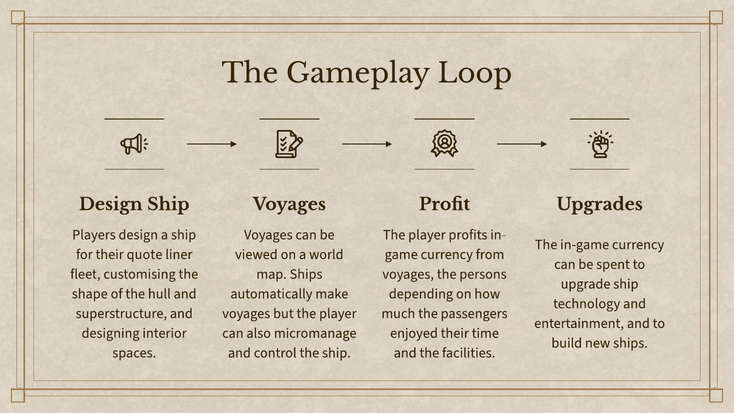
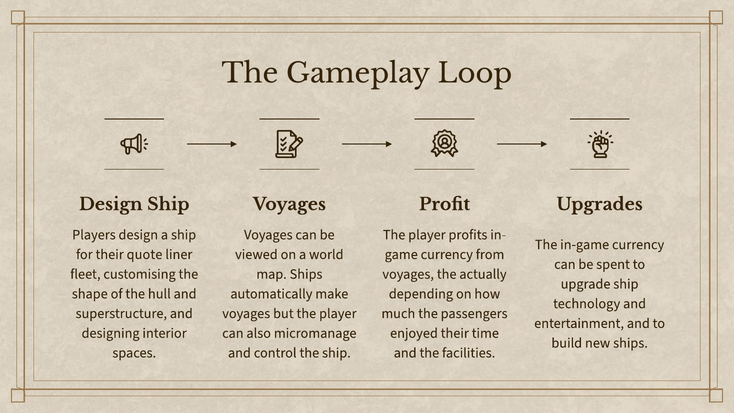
persons: persons -> actually (483, 274)
